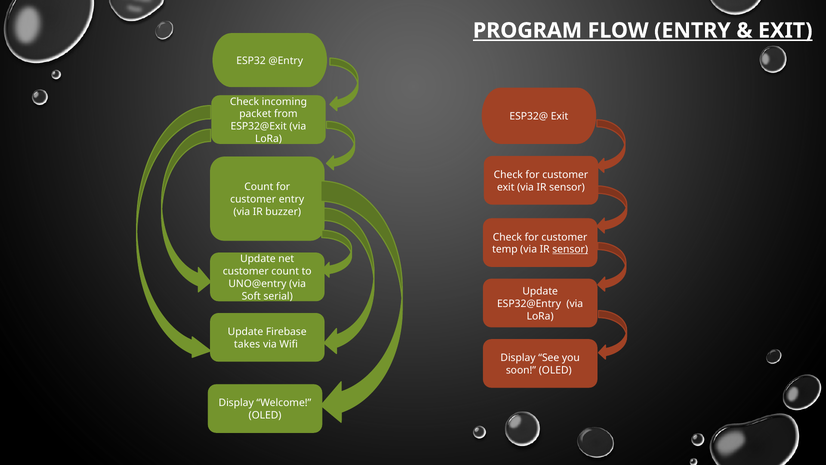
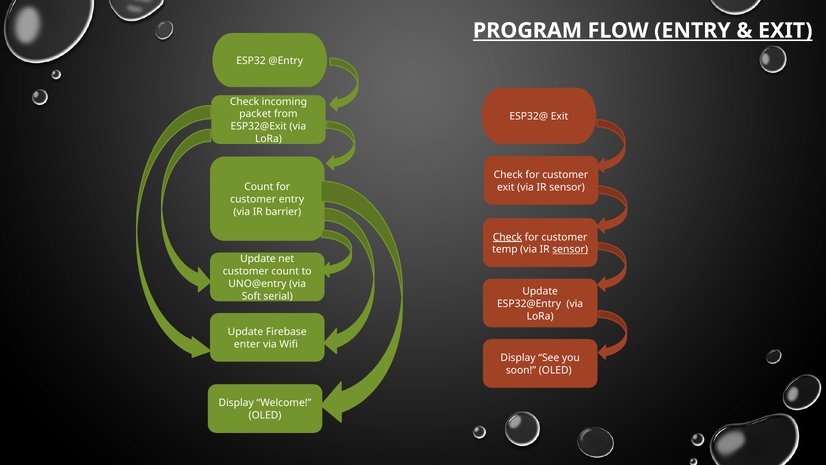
buzzer: buzzer -> barrier (283, 212)
Check underline: none -> present (507, 237)
takes: takes -> enter (247, 344)
